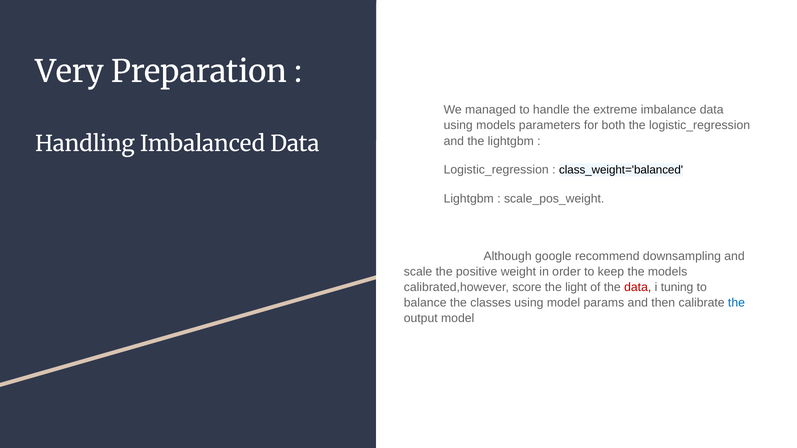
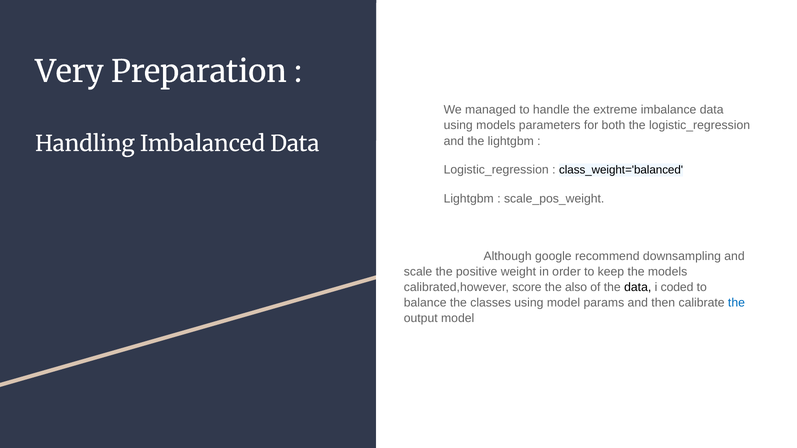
light: light -> also (576, 288)
data colour: red -> black (638, 288)
tuning: tuning -> coded (677, 288)
